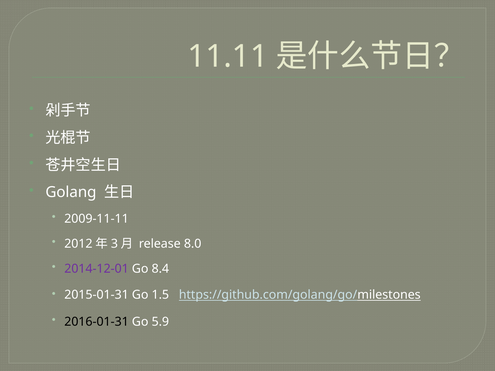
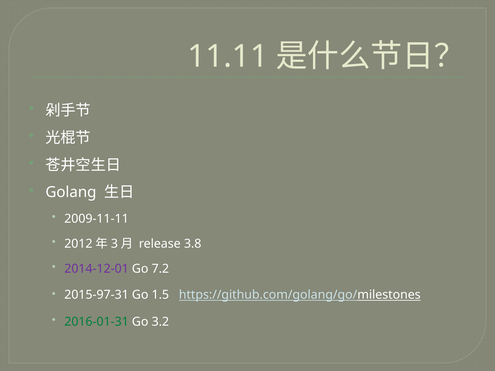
8.0: 8.0 -> 3.8 (193, 244)
8.4: 8.4 -> 7.2 (160, 269)
2015-01-31: 2015-01-31 -> 2015-97-31 (97, 295)
2016-01-31 colour: black -> green (97, 322)
5.9: 5.9 -> 3.2 (160, 322)
